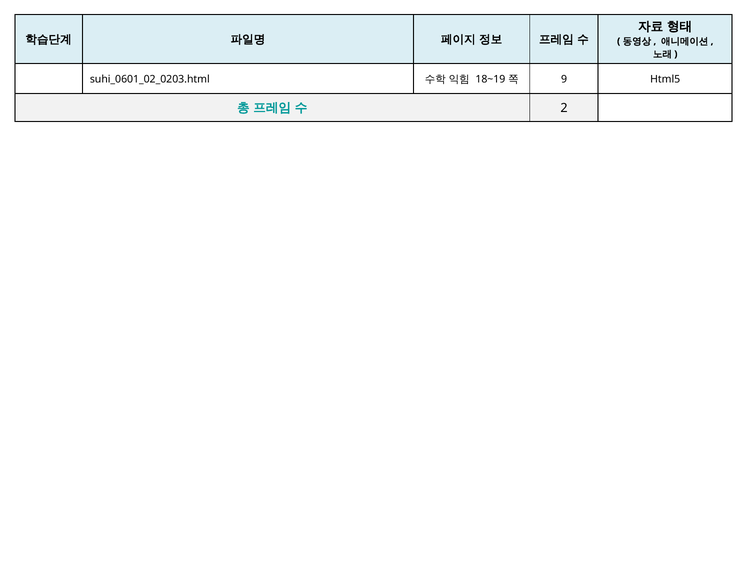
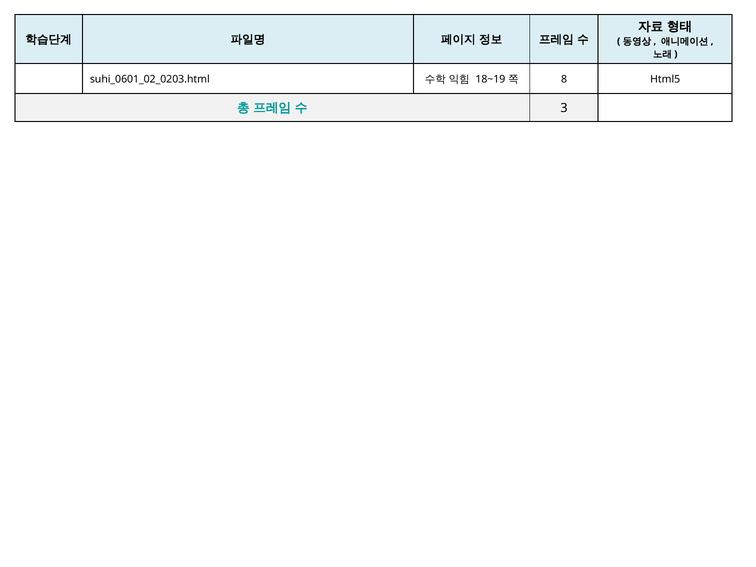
9: 9 -> 8 (564, 79)
2: 2 -> 3 (564, 108)
